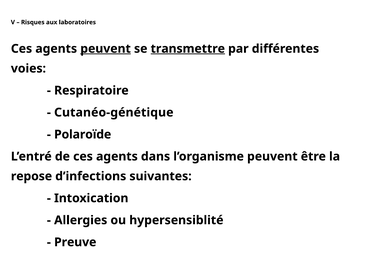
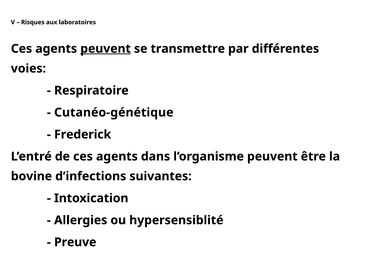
transmettre underline: present -> none (188, 49)
Polaroïde: Polaroïde -> Frederick (83, 135)
repose: repose -> bovine (31, 176)
